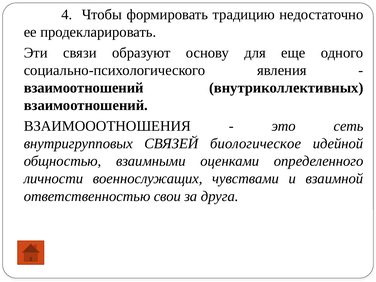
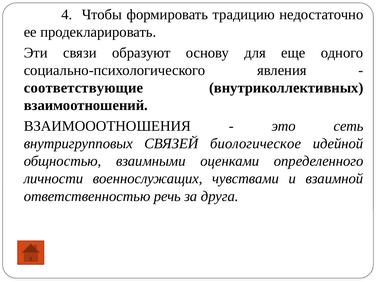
взаимоотношений: взаимоотношений -> соответствующие (84, 88)
свои: свои -> речь (167, 196)
